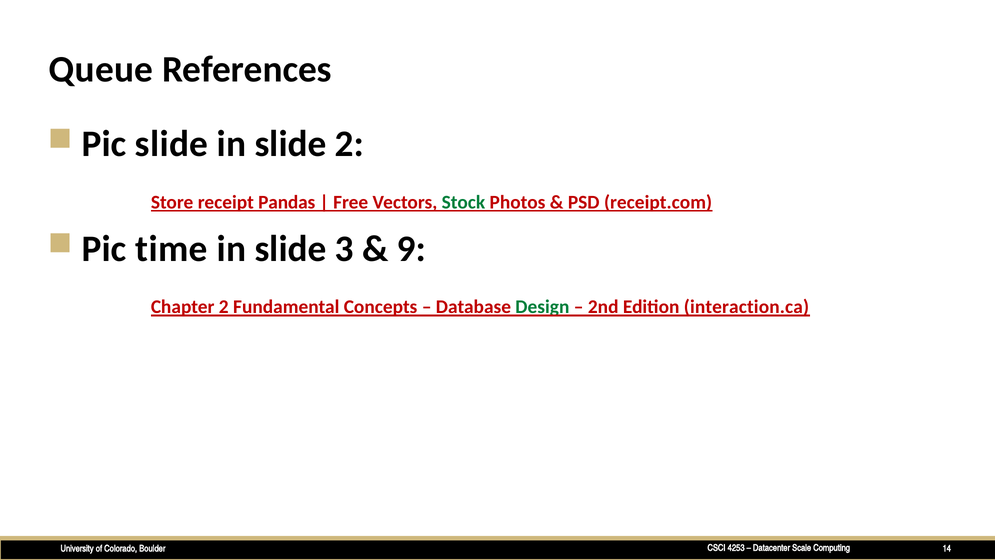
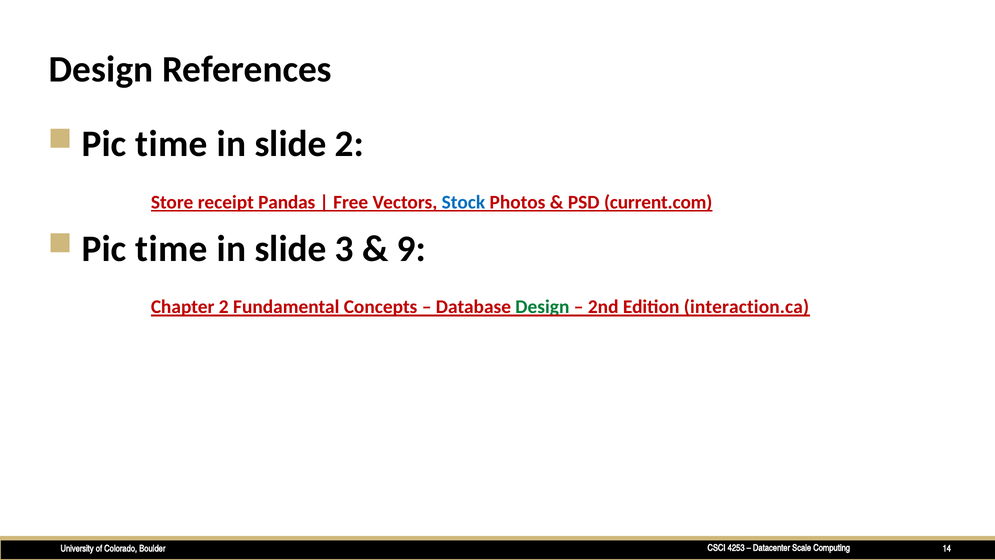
Queue: Queue -> Design (101, 69)
slide: slide -> time (172, 144)
Stock colour: green -> blue (463, 202)
receipt.com: receipt.com -> current.com (658, 202)
